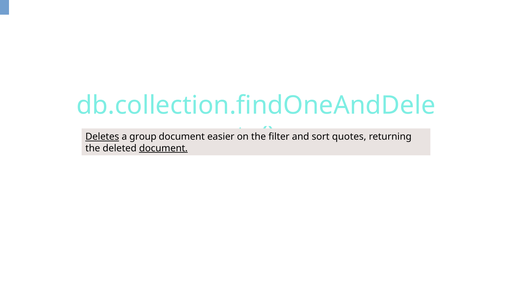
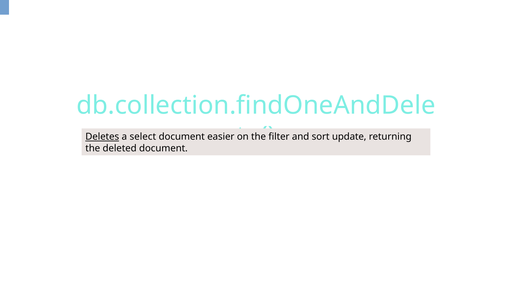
group: group -> select (143, 137)
quotes: quotes -> update (349, 137)
document underline: present -> none (163, 148)
